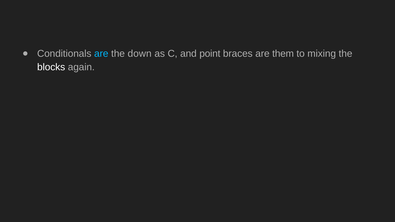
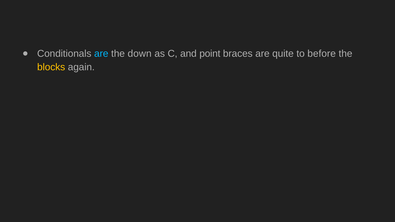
them: them -> quite (283, 54)
mixing: mixing -> before (322, 54)
blocks colour: white -> yellow (51, 67)
